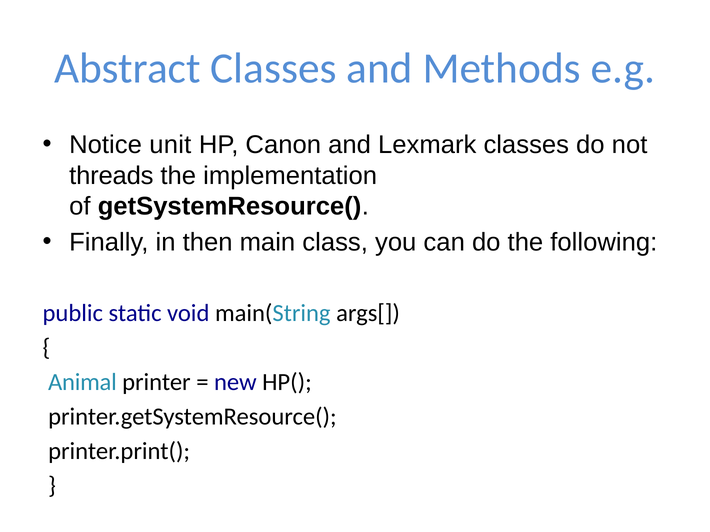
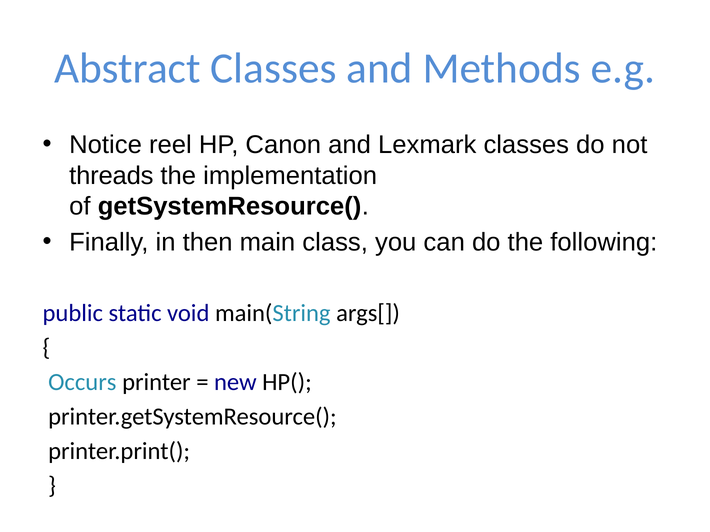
unit: unit -> reel (170, 145)
Animal: Animal -> Occurs (82, 383)
